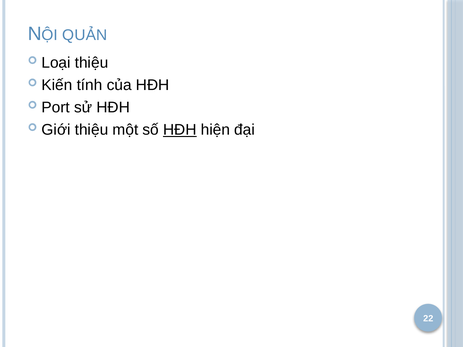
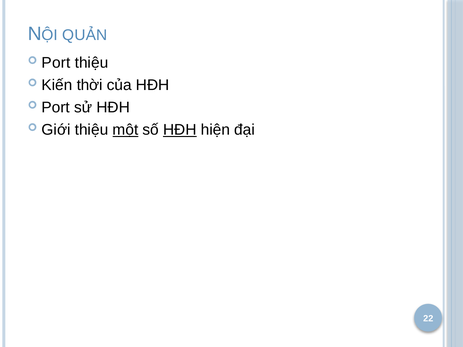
Loại: Loại -> Port (56, 63)
tính: tính -> thời (90, 85)
một underline: none -> present (125, 130)
